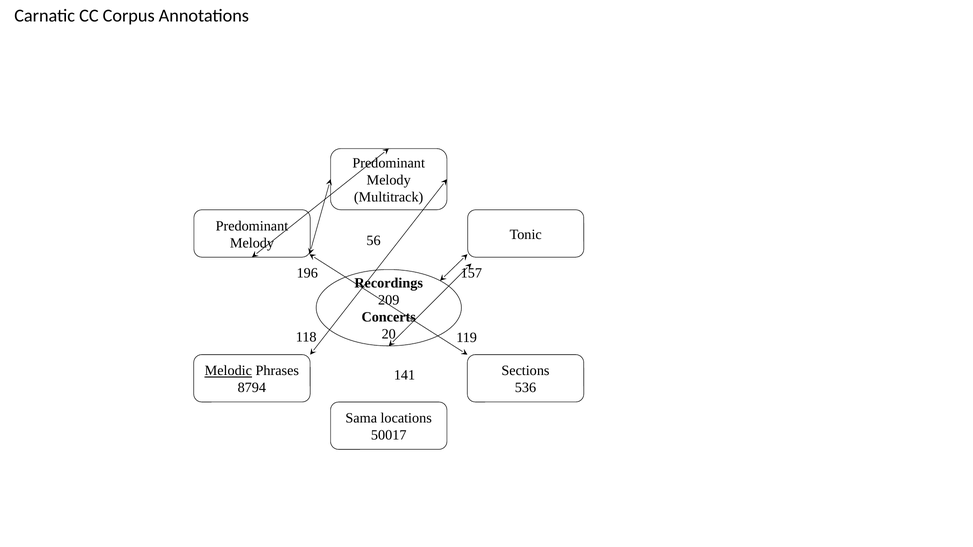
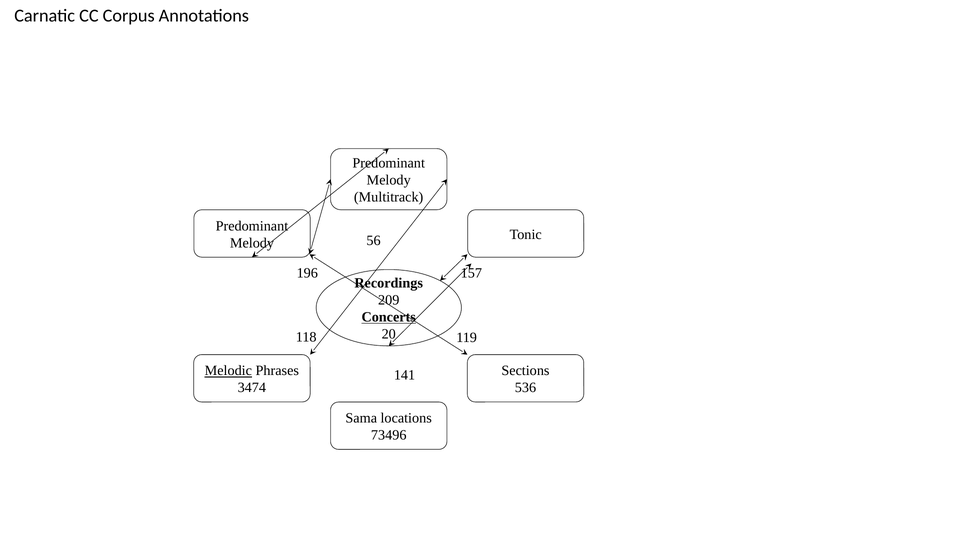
Concerts underline: none -> present (389, 317)
8794: 8794 -> 3474 (252, 388)
50017: 50017 -> 73496 (389, 435)
